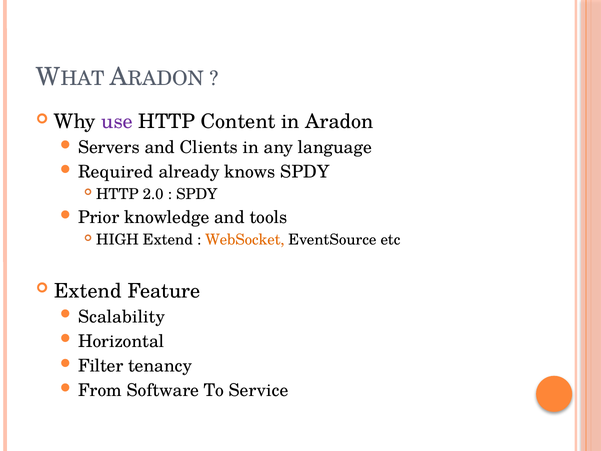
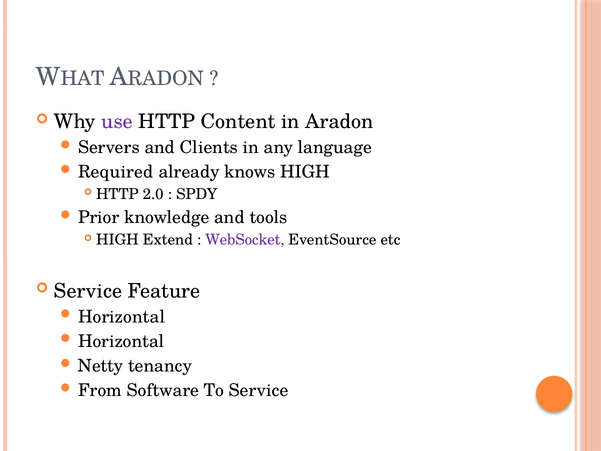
knows SPDY: SPDY -> HIGH (305, 172)
WebSocket colour: orange -> purple (245, 240)
Extend: Extend -> Service (88, 291)
Scalability: Scalability -> Horizontal (122, 317)
Filter: Filter -> Netty (101, 366)
